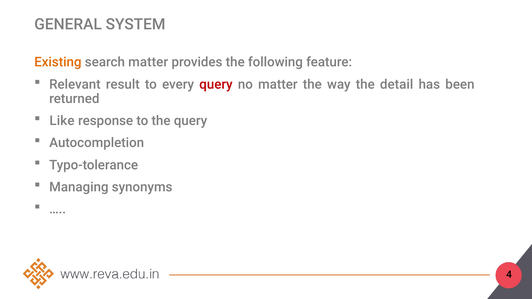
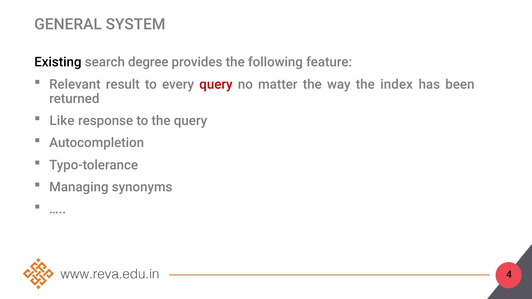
Existing colour: orange -> black (58, 62)
search matter: matter -> degree (148, 62)
detail: detail -> index (397, 84)
